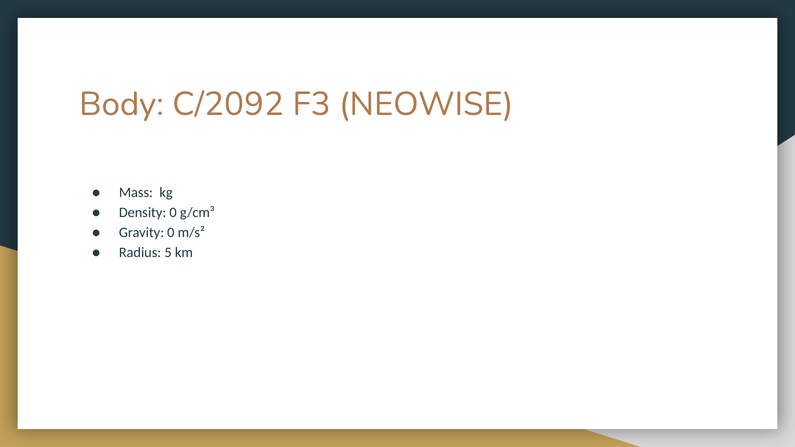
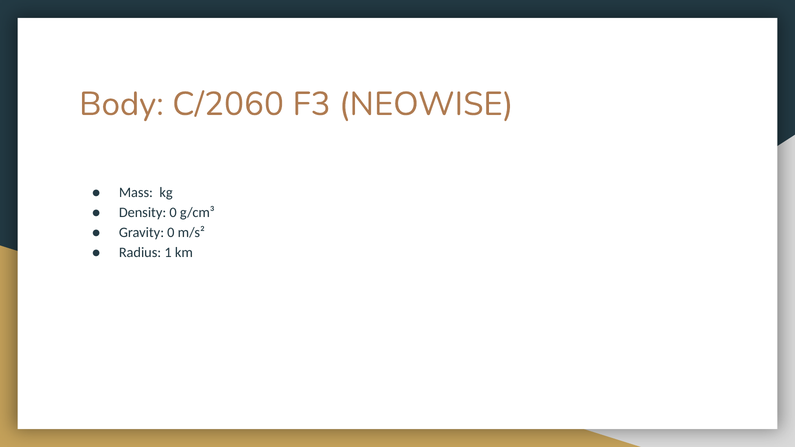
C/2092: C/2092 -> C/2060 (228, 104)
5: 5 -> 1 (168, 253)
